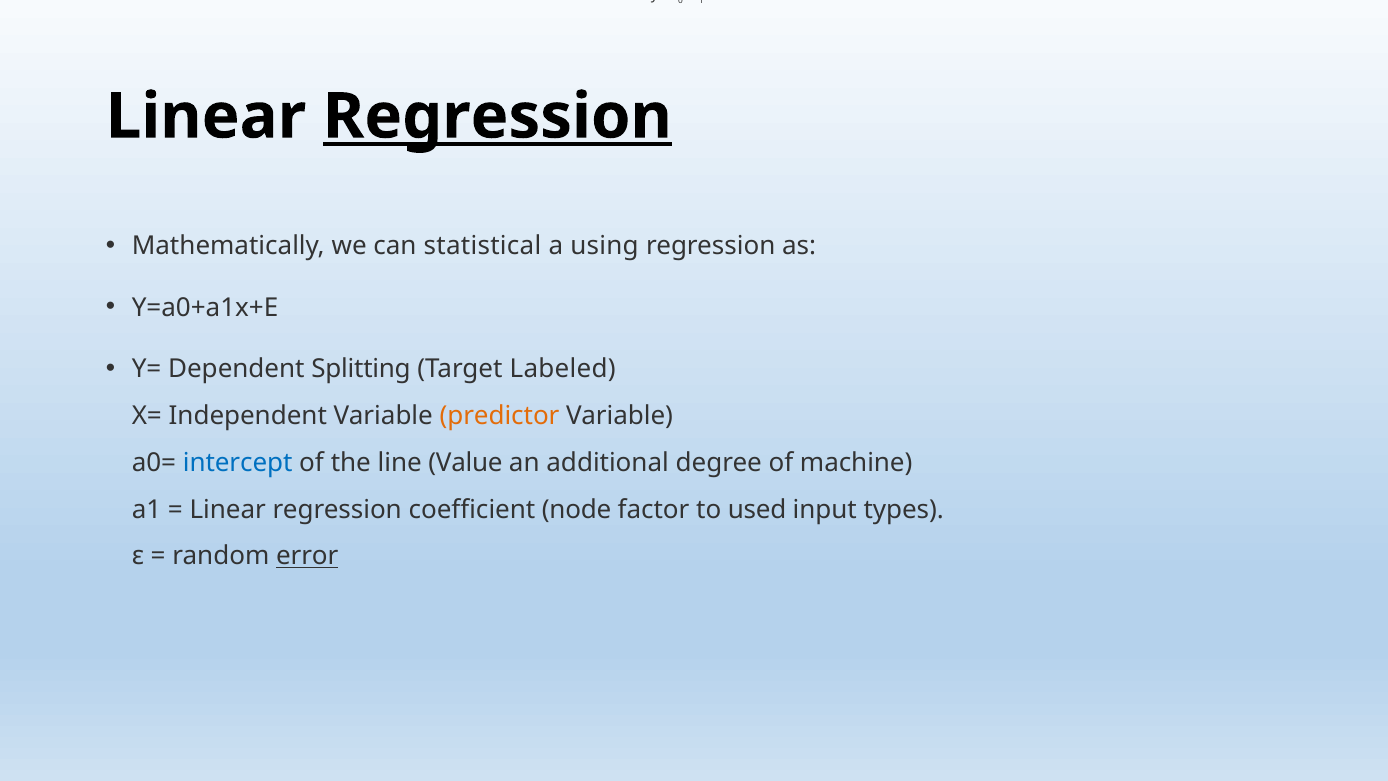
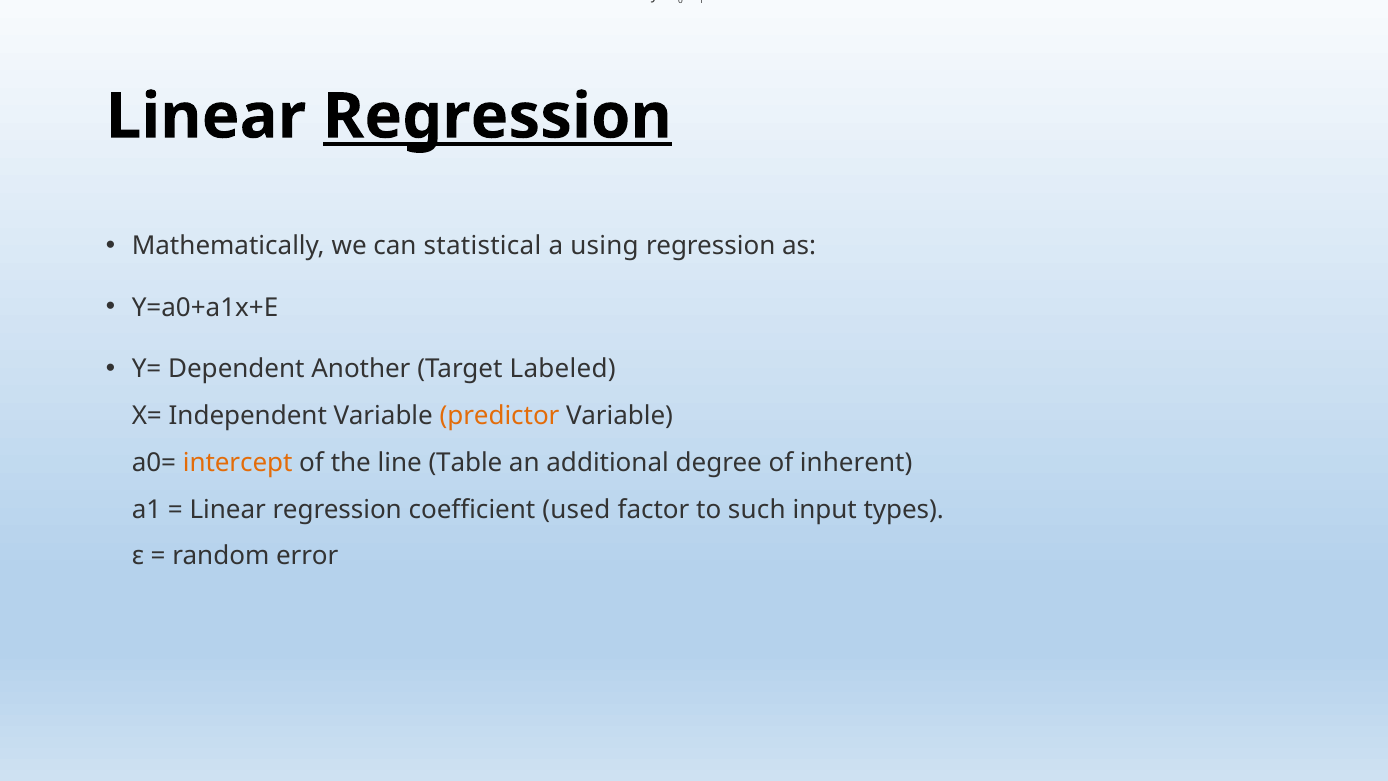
Splitting: Splitting -> Another (361, 369)
intercept colour: blue -> orange (238, 462)
Value: Value -> Table (465, 462)
machine: machine -> inherent (856, 462)
node: node -> used (576, 509)
used: used -> such (757, 509)
error underline: present -> none (307, 556)
